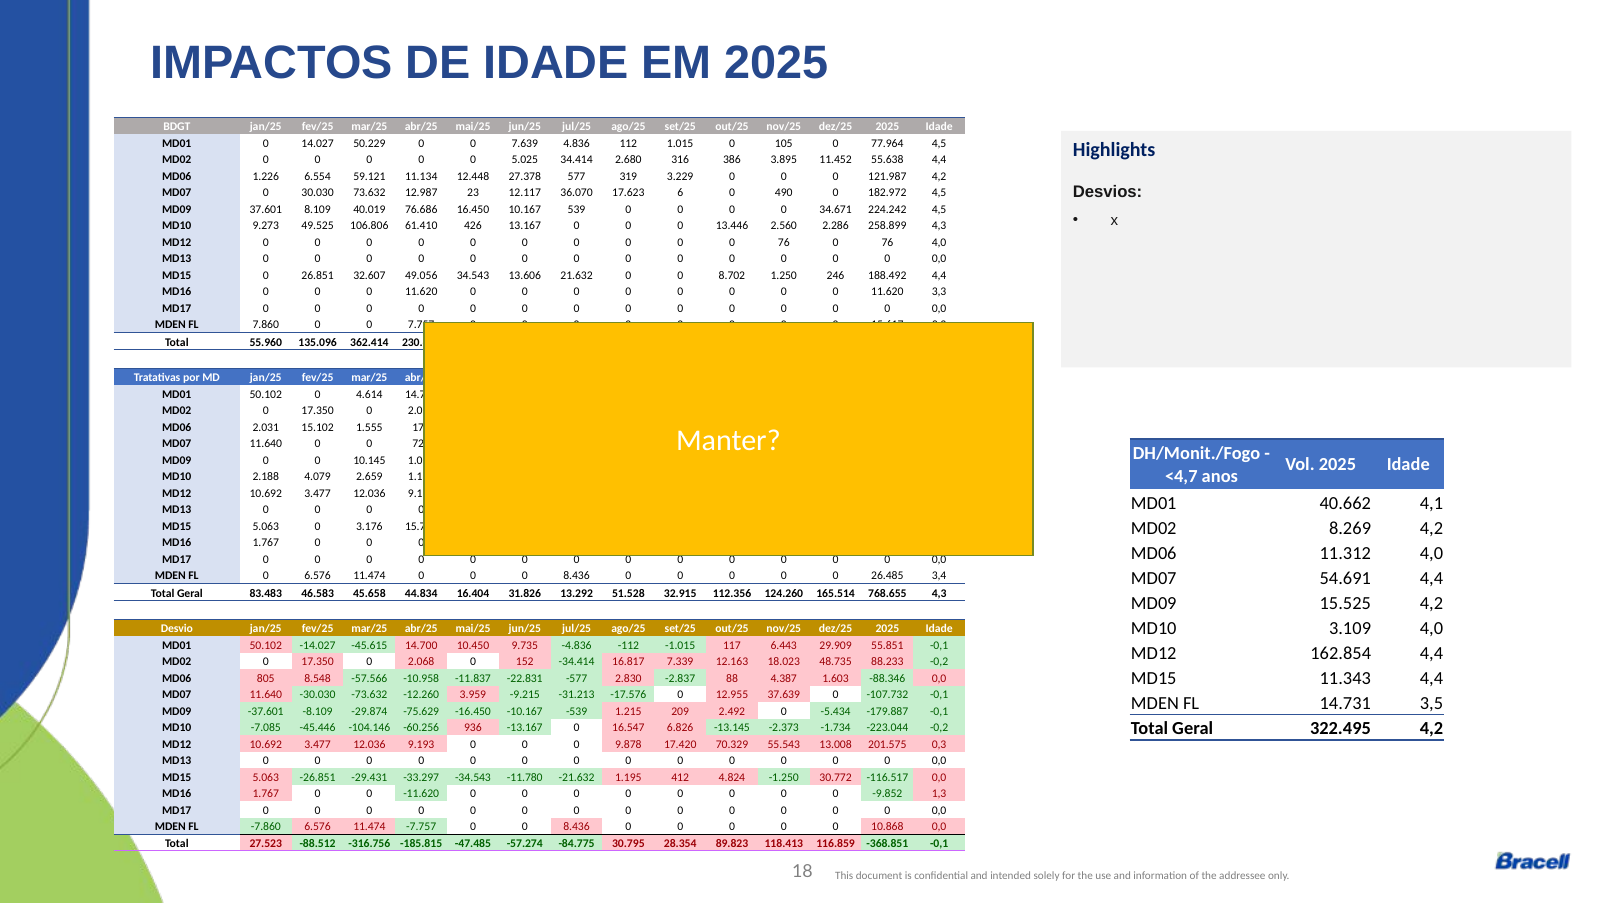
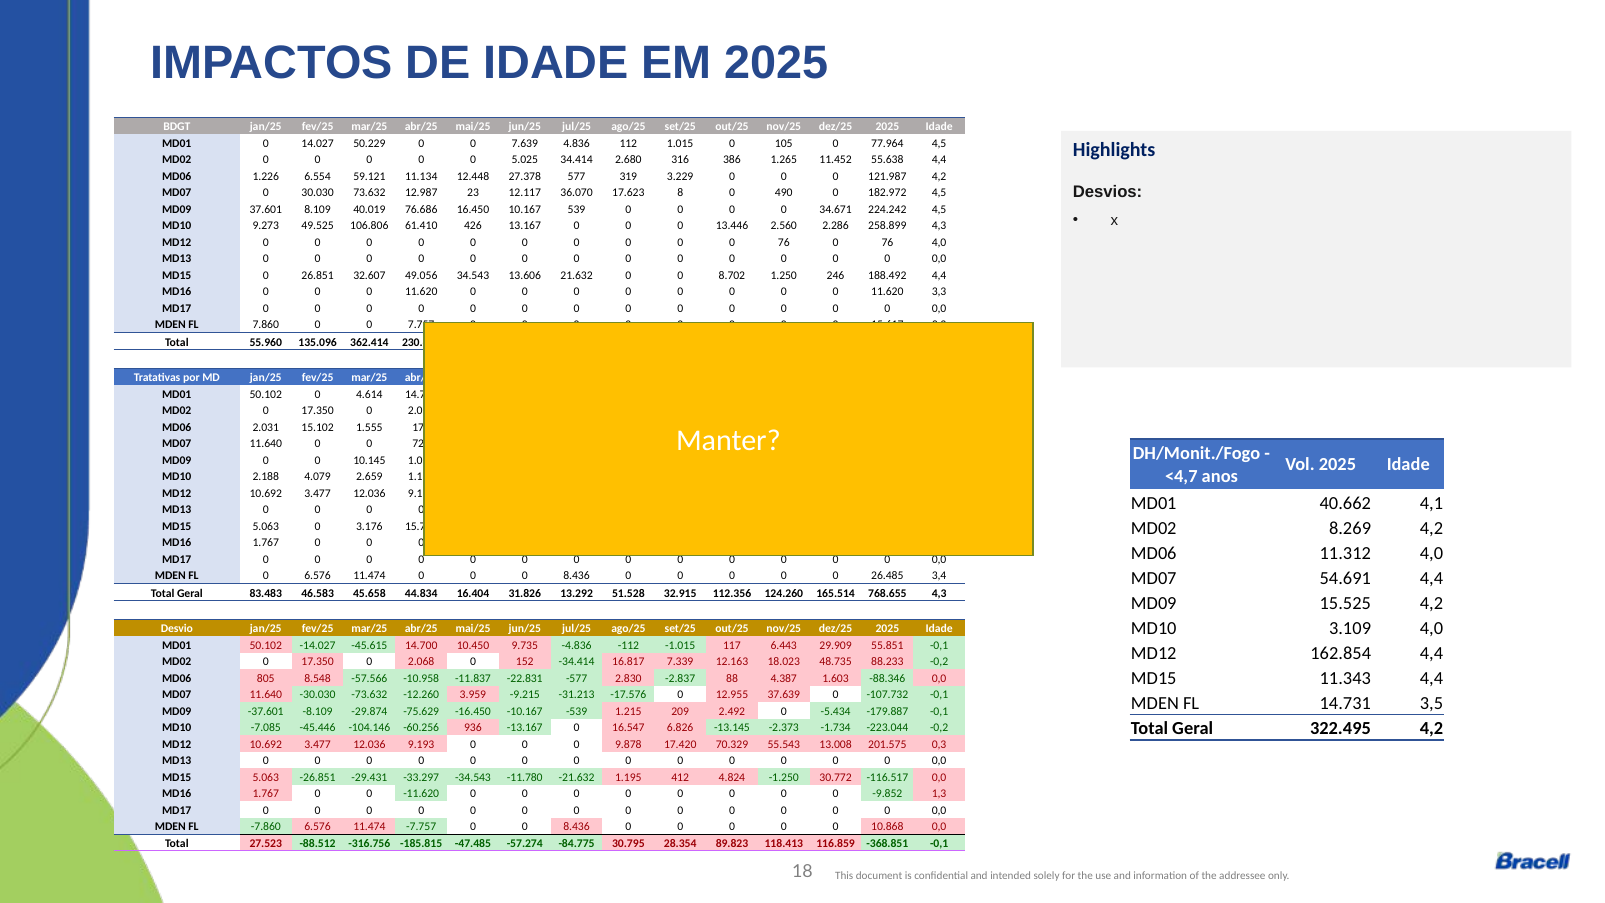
3.895: 3.895 -> 1.265 (784, 160)
6: 6 -> 8 (680, 193)
